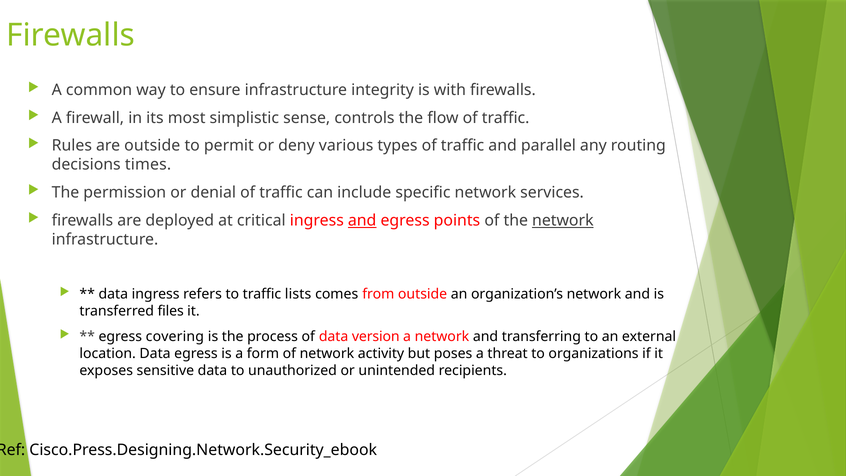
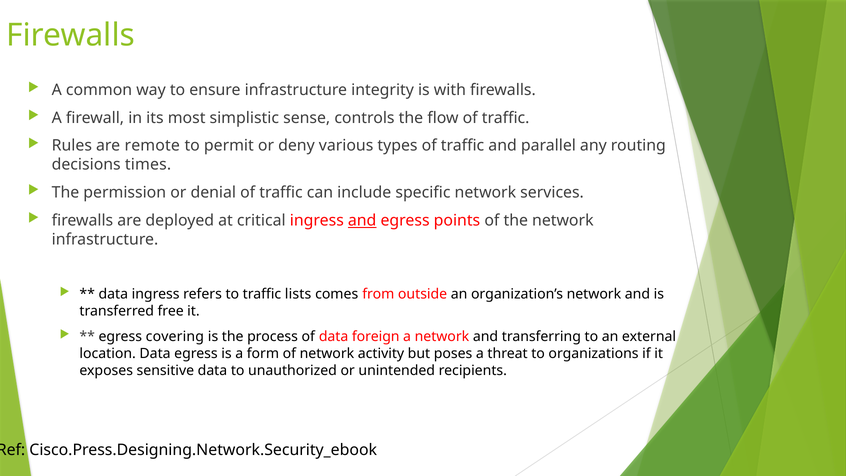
are outside: outside -> remote (152, 146)
network underline: present -> none (563, 220)
files: files -> free (171, 311)
version: version -> foreign (376, 337)
